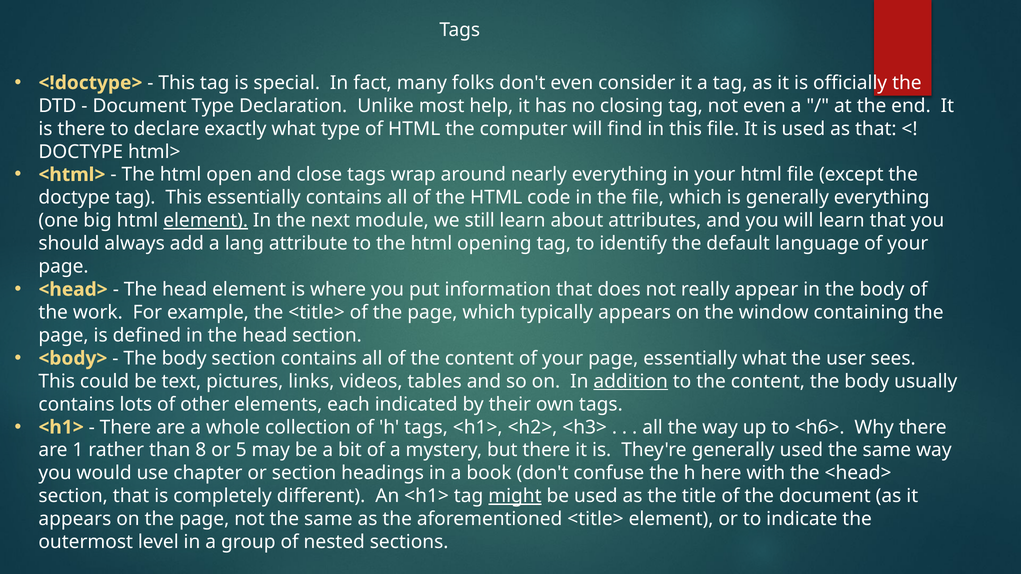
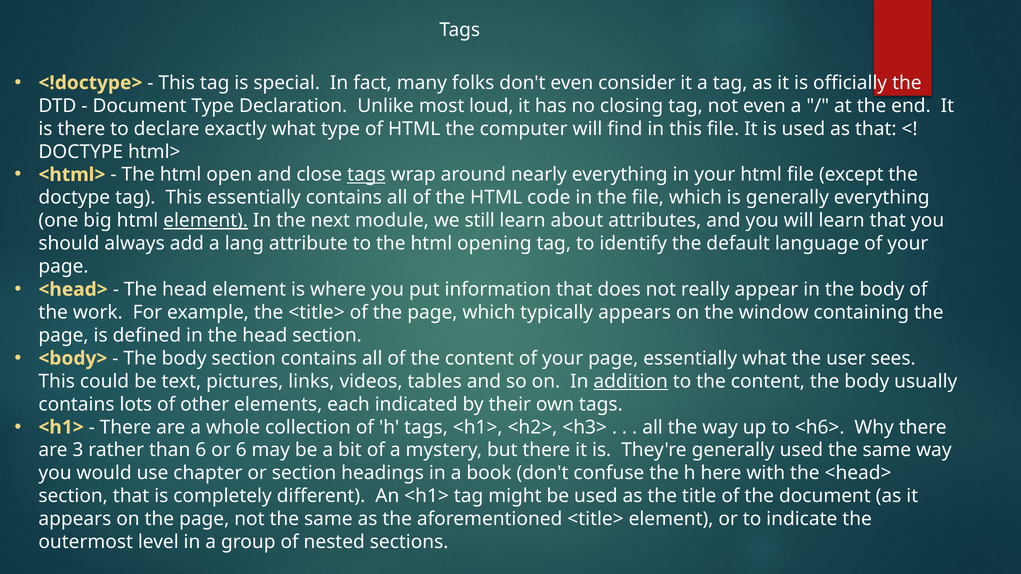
help: help -> loud (491, 106)
tags underline: none -> present (366, 175)
1: 1 -> 3 (78, 450)
than 8: 8 -> 6 (201, 450)
or 5: 5 -> 6 (241, 450)
might underline: present -> none (515, 496)
